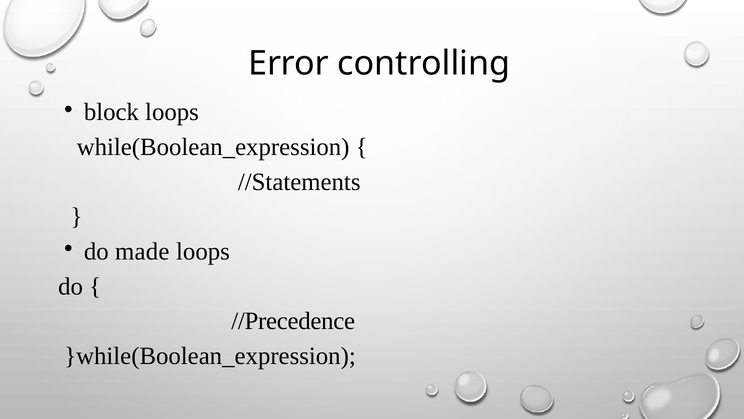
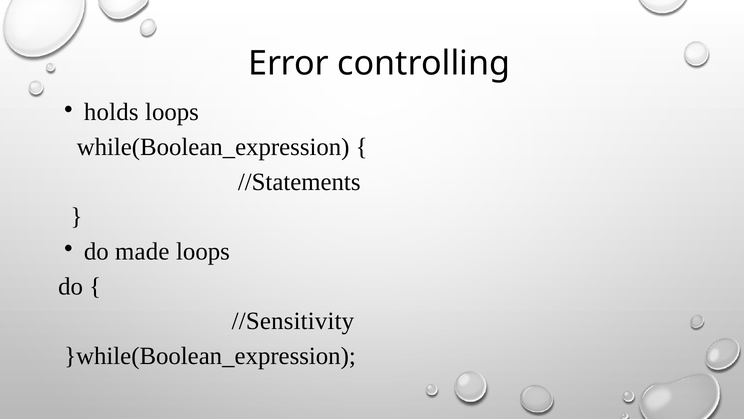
block: block -> holds (111, 112)
//Precedence: //Precedence -> //Sensitivity (293, 321)
